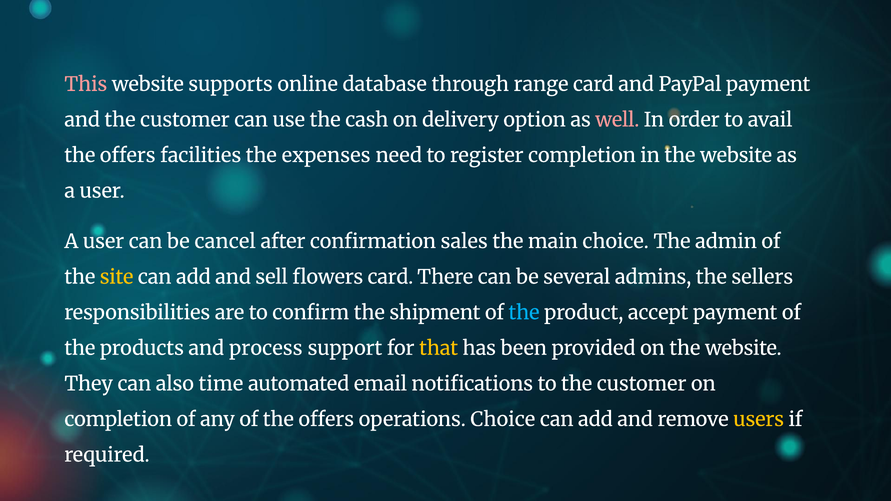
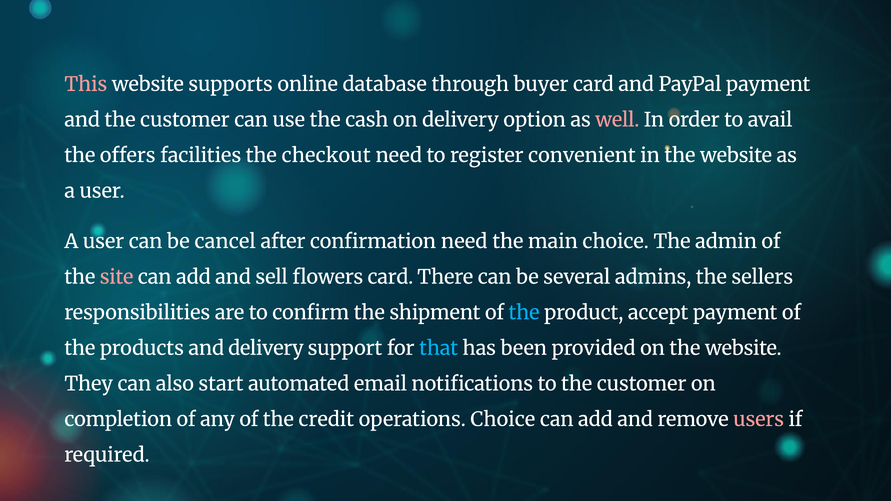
range: range -> buyer (541, 84)
expenses: expenses -> checkout (326, 156)
register completion: completion -> convenient (582, 156)
confirmation sales: sales -> need (464, 242)
site colour: yellow -> pink (117, 277)
and process: process -> delivery (266, 348)
that colour: yellow -> light blue (439, 348)
time: time -> start (221, 384)
of the offers: offers -> credit (326, 420)
users colour: yellow -> pink (759, 420)
